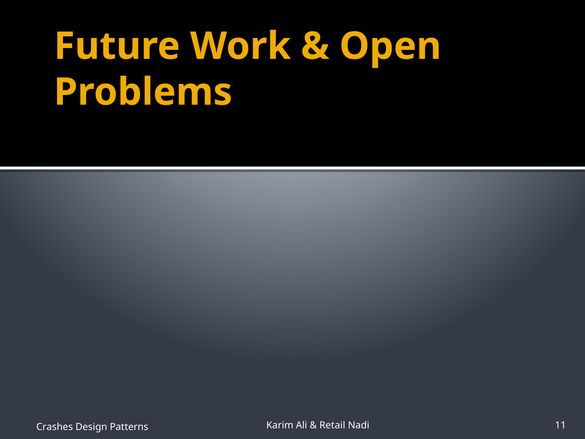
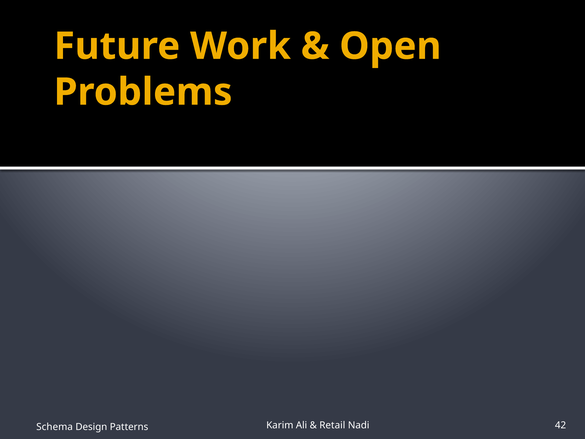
11: 11 -> 42 (561, 425)
Crashes: Crashes -> Schema (55, 427)
